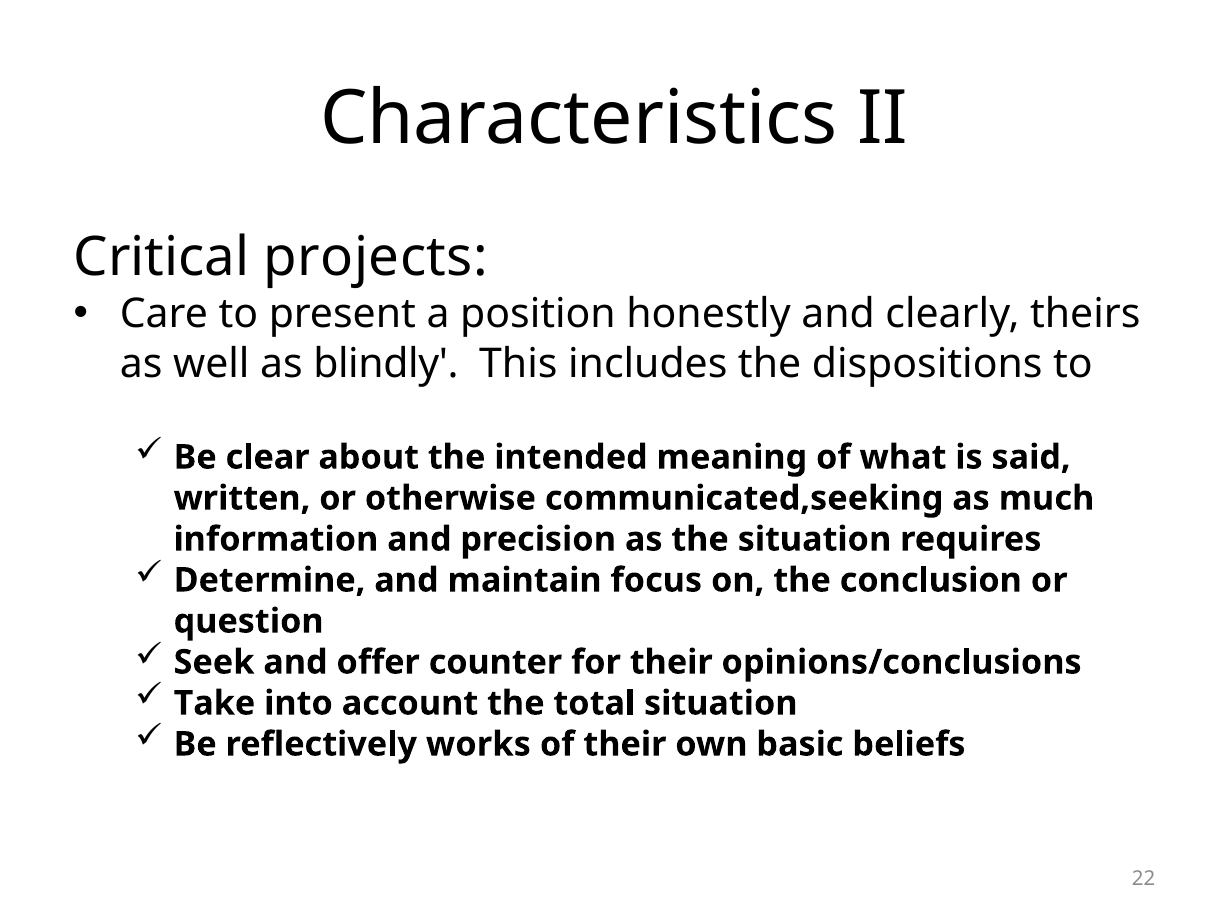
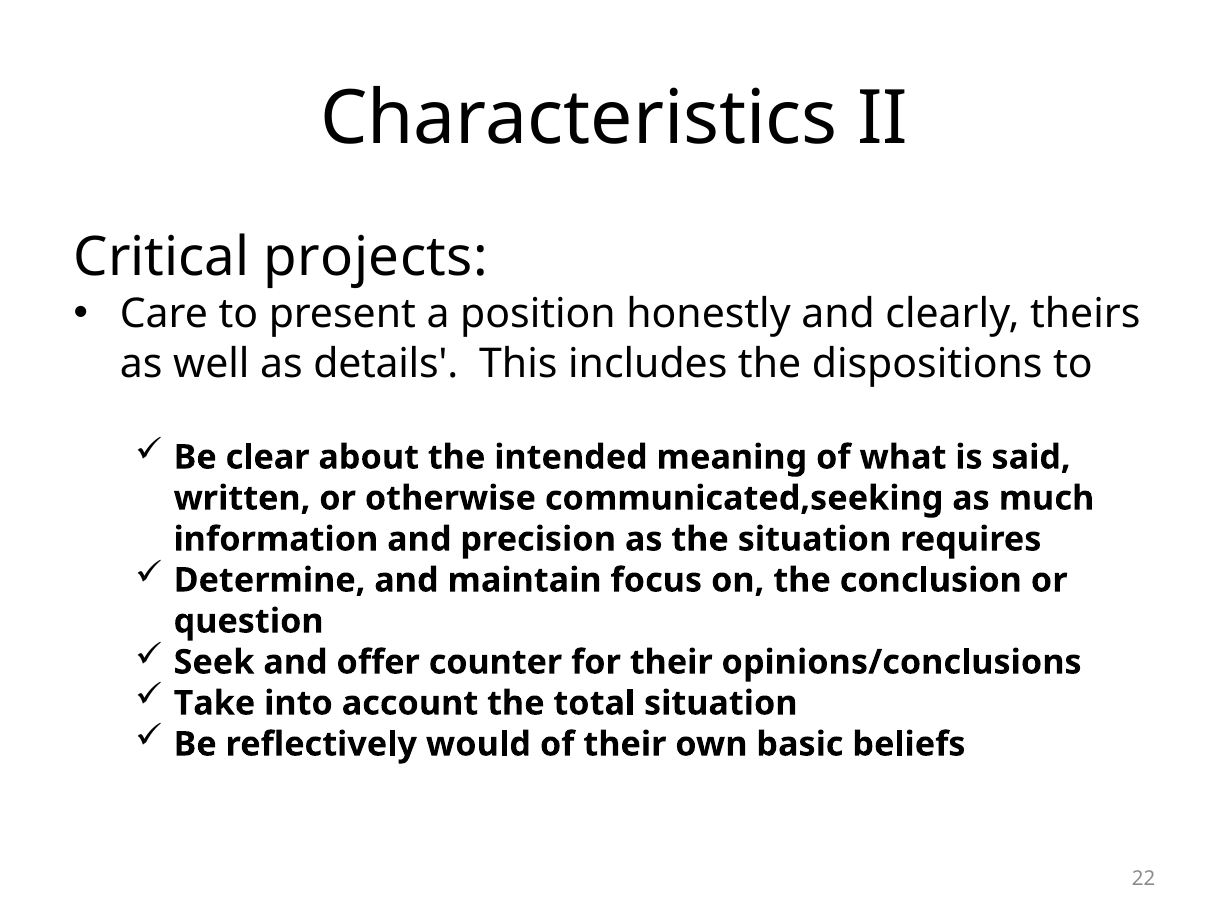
blindly: blindly -> details (386, 363)
works: works -> would (478, 744)
